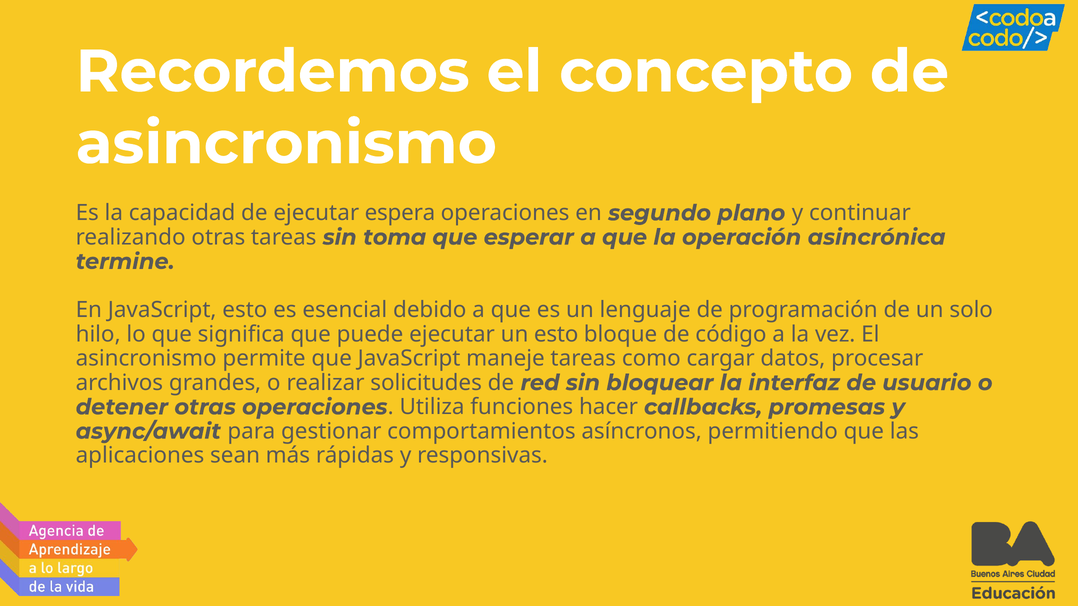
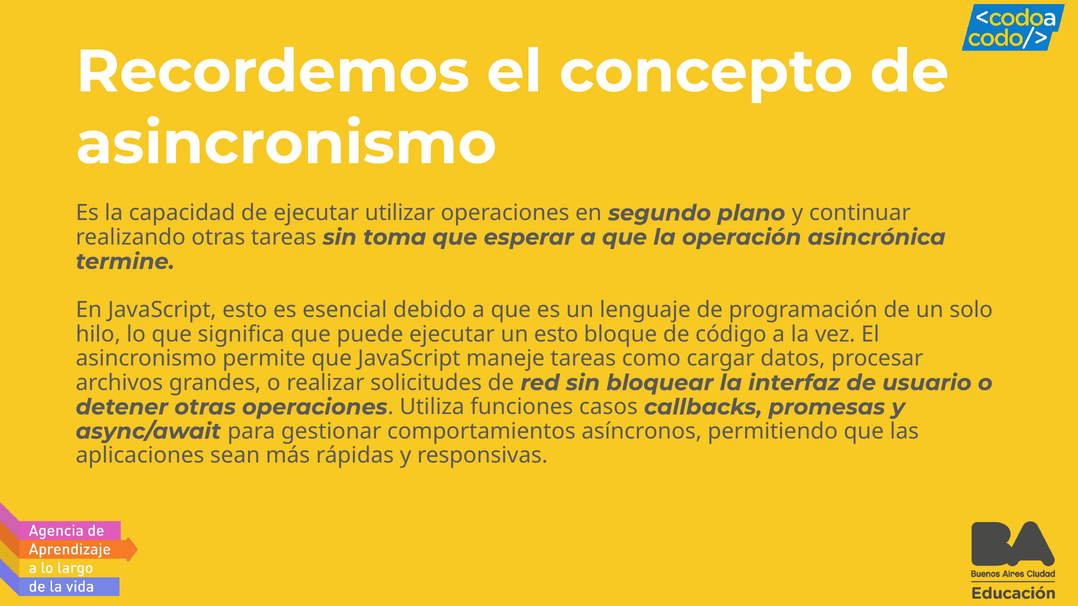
espera: espera -> utilizar (400, 213)
hacer: hacer -> casos (608, 407)
